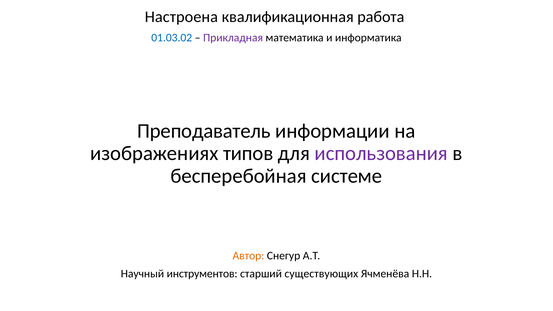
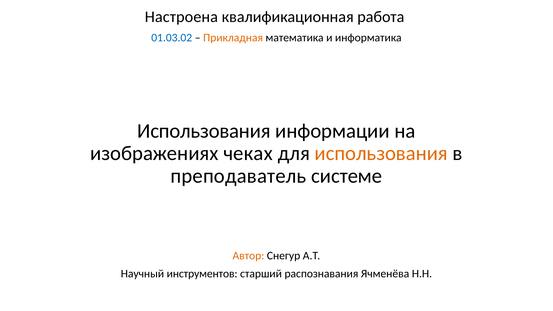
Прикладная colour: purple -> orange (233, 38)
Преподаватель: Преподаватель -> Использования (204, 131)
типов: типов -> чеках (248, 154)
использования colour: purple -> orange (381, 154)
бесперебойная: бесперебойная -> преподаватель (238, 176)
существующих: существующих -> распознавания (321, 274)
